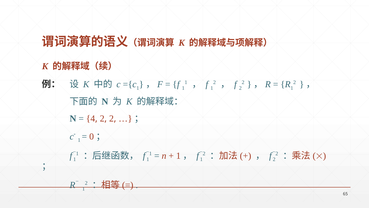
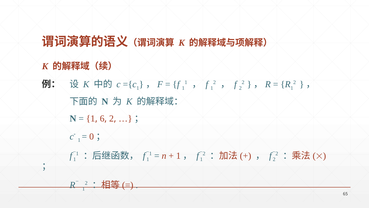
4: 4 -> 1 (91, 118)
2: 2 -> 6 (102, 118)
